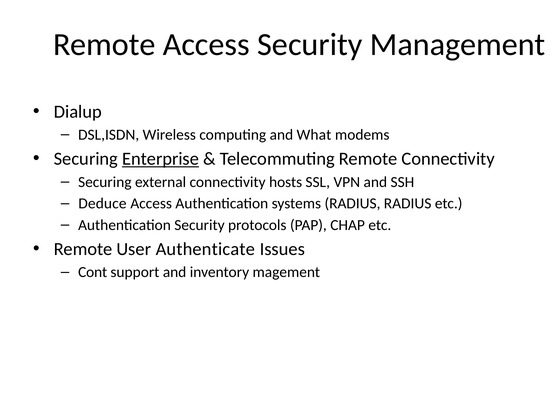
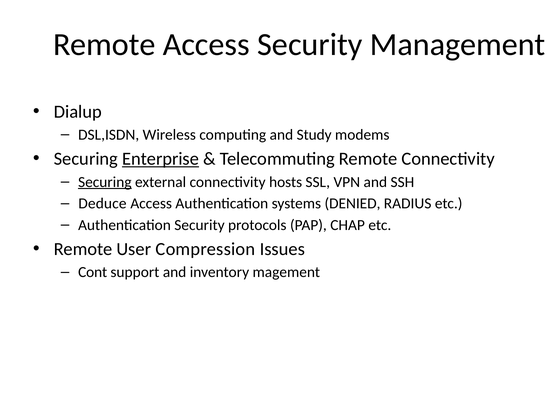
What: What -> Study (314, 135)
Securing underline: none -> present (105, 182)
systems RADIUS: RADIUS -> DENIED (352, 204)
Authenticate: Authenticate -> Compression (205, 250)
